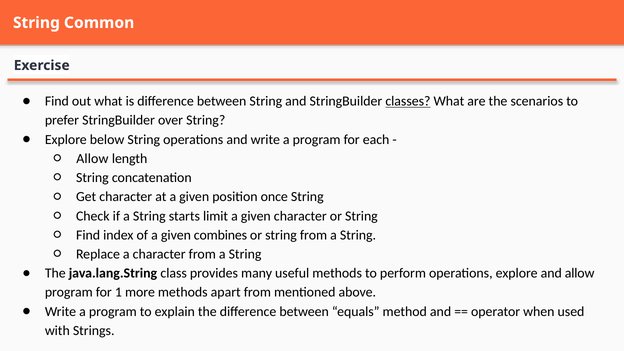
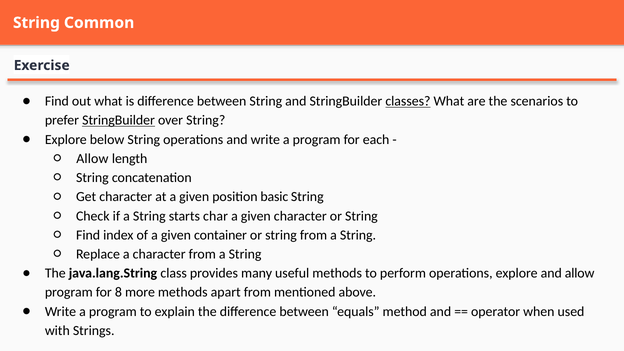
StringBuilder underline: none -> present (119, 120)
once: once -> basic (274, 197)
limit: limit -> char (216, 216)
combines: combines -> container (220, 235)
1: 1 -> 8 (118, 292)
